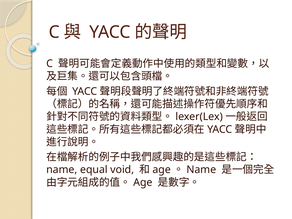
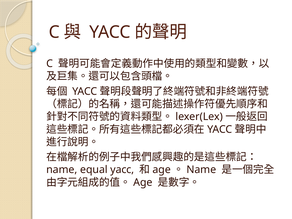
equal void: void -> yacc (122, 170)
